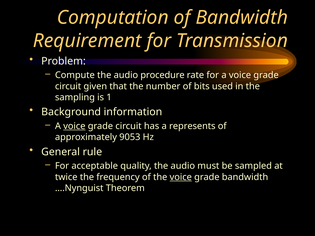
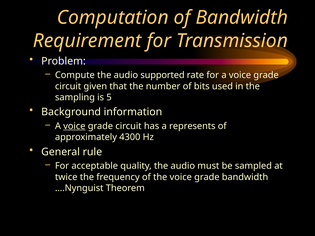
procedure: procedure -> supported (163, 75)
1: 1 -> 5 (109, 97)
9053: 9053 -> 4300 (130, 137)
voice underline: present -> none (181, 177)
